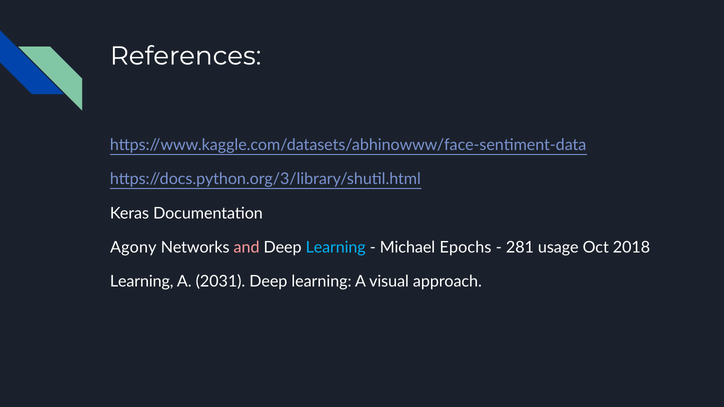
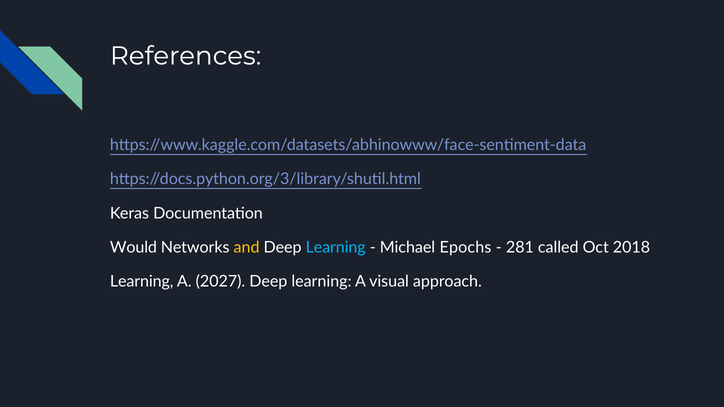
Agony: Agony -> Would (133, 248)
and colour: pink -> yellow (247, 248)
usage: usage -> called (558, 248)
2031: 2031 -> 2027 (220, 282)
